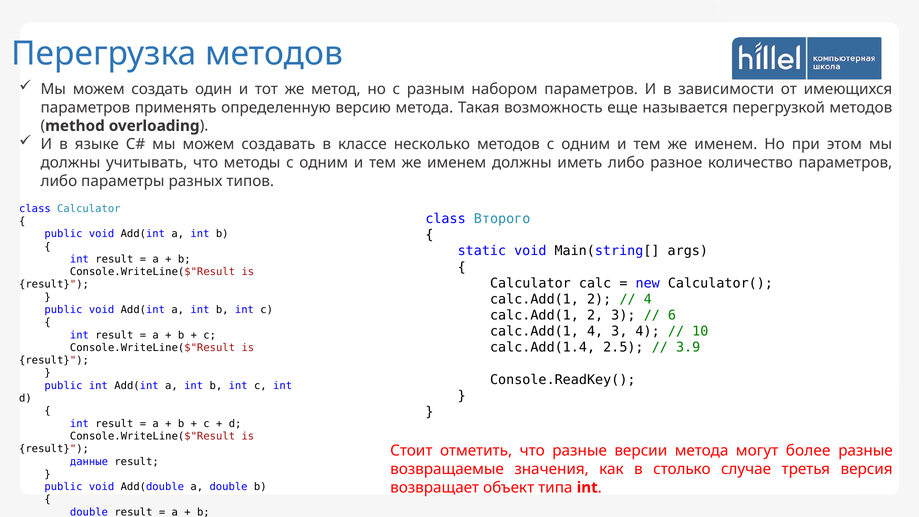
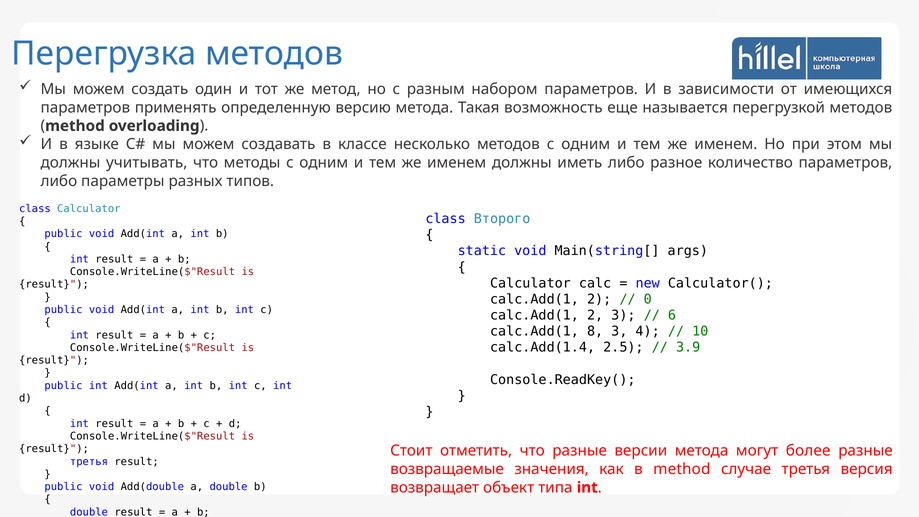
4: 4 -> 0 (648, 299)
calc.Add(1 4: 4 -> 8 (595, 331)
данные: данные -> третья (89, 461)
в столько: столько -> method (682, 469)
